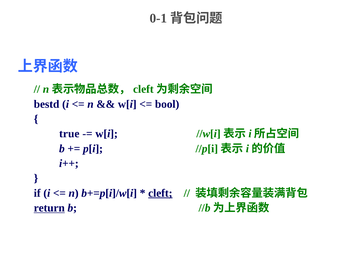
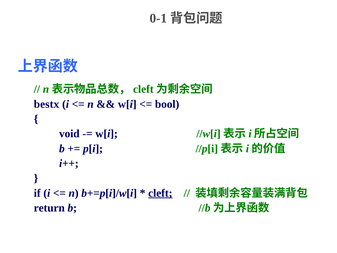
bestd: bestd -> bestx (46, 104)
true: true -> void (69, 134)
return underline: present -> none (49, 208)
